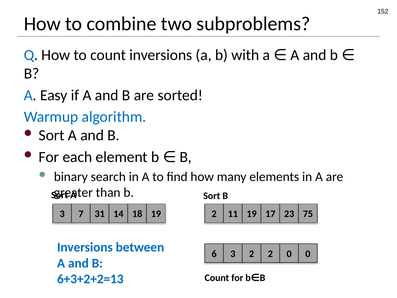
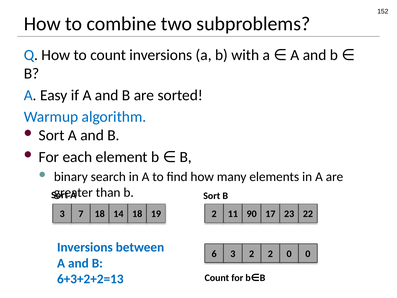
7 31: 31 -> 18 (100, 214)
11 19: 19 -> 90 (252, 214)
75: 75 -> 22 (308, 214)
